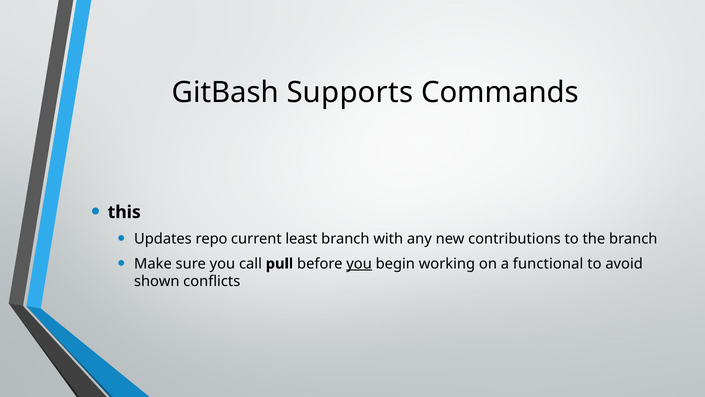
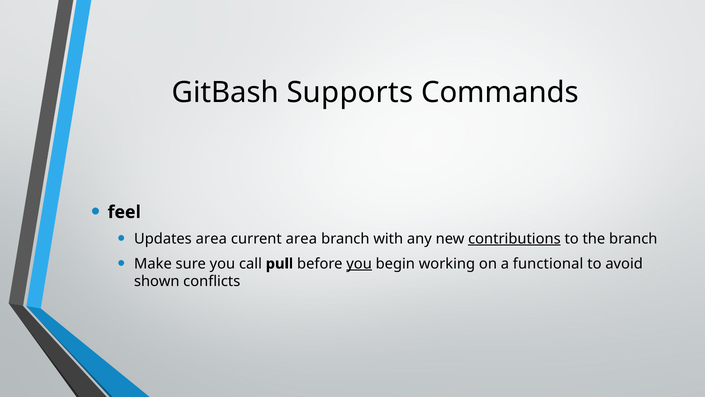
this: this -> feel (124, 212)
Updates repo: repo -> area (211, 238)
current least: least -> area (301, 238)
contributions underline: none -> present (514, 238)
